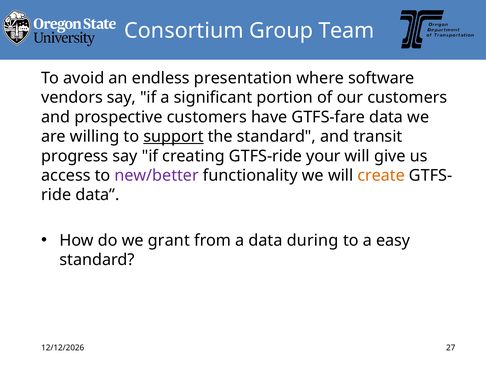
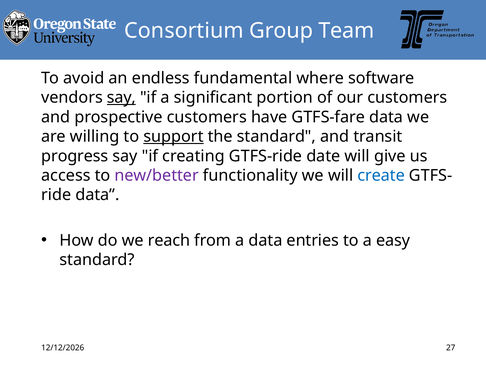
presentation: presentation -> fundamental (243, 78)
say underline: none -> present (121, 97)
your: your -> date (323, 156)
create colour: orange -> blue (381, 175)
grant: grant -> reach (169, 240)
during: during -> entries (313, 240)
